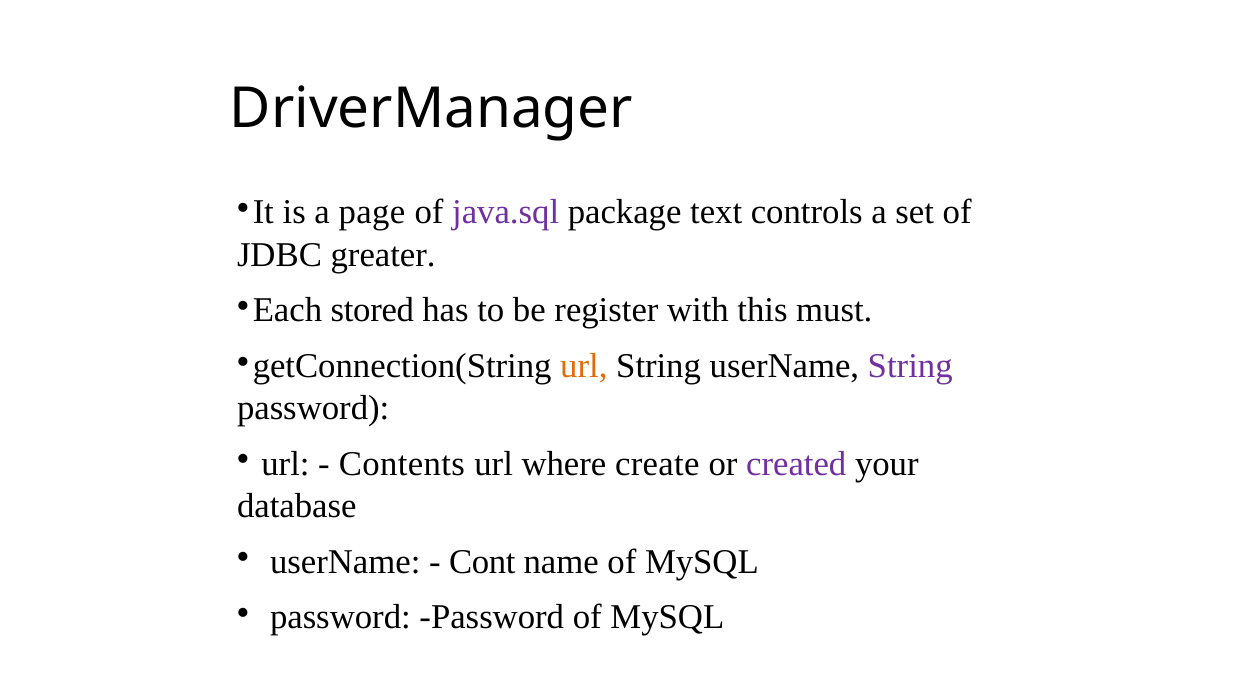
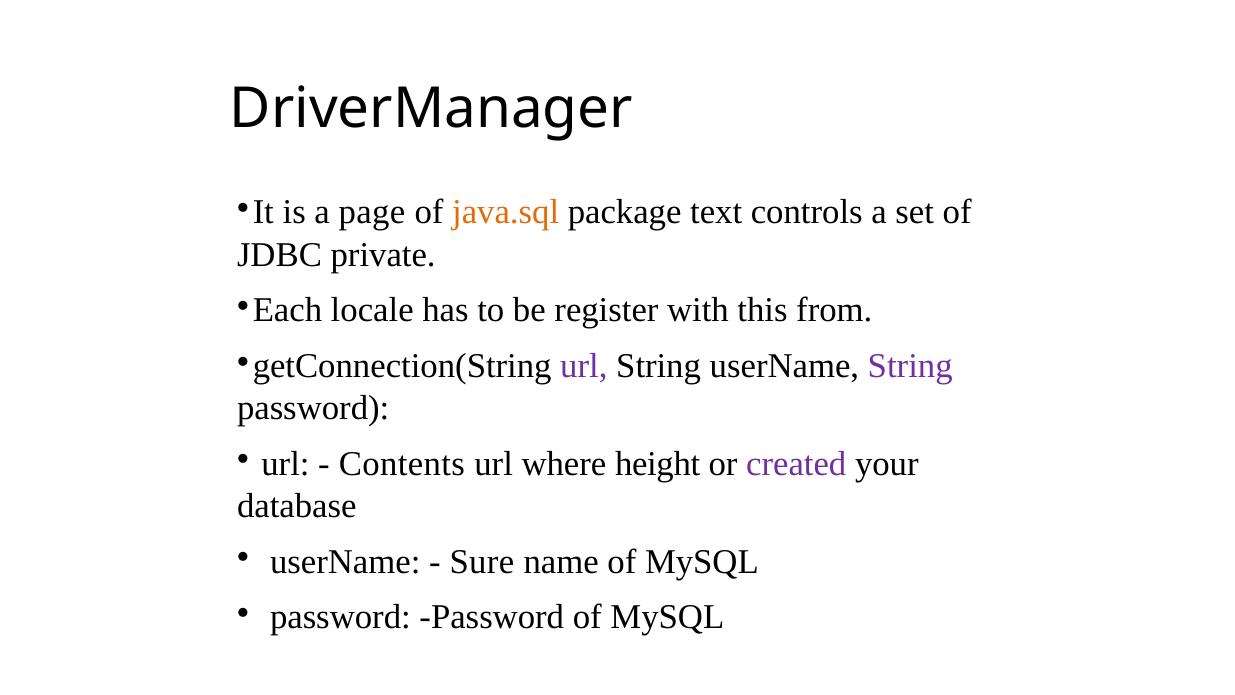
java.sql colour: purple -> orange (506, 212)
greater: greater -> private (383, 255)
stored: stored -> locale (372, 310)
must: must -> from (834, 310)
url colour: orange -> purple (584, 366)
create: create -> height (658, 463)
Cont: Cont -> Sure (482, 561)
